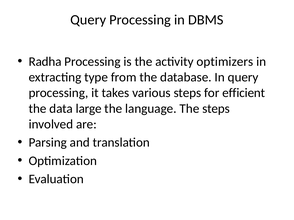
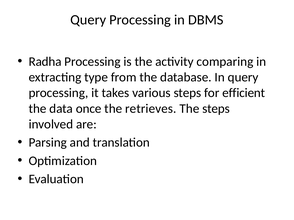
optimizers: optimizers -> comparing (225, 62)
large: large -> once (89, 109)
language: language -> retrieves (151, 109)
